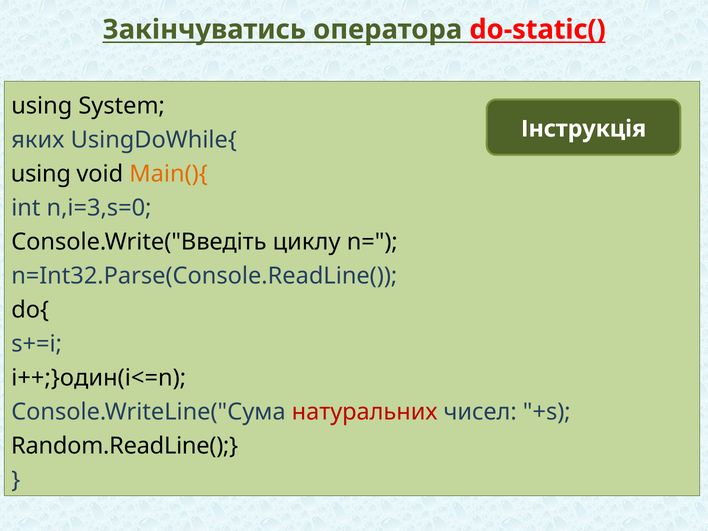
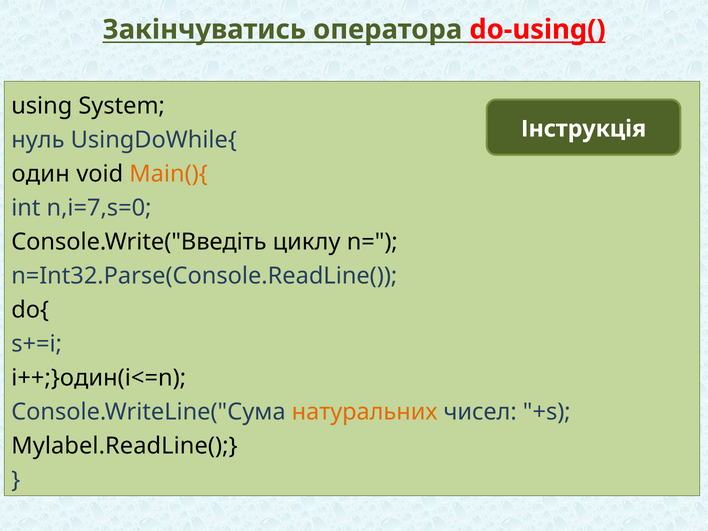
do-static(: do-static( -> do-using( (537, 30)
яких: яких -> нуль (38, 140)
using: using -> один (41, 174)
n,i=3,s=0: n,i=3,s=0 -> n,i=7,s=0 (99, 208)
натуральних colour: red -> orange (365, 412)
Random.ReadLine(: Random.ReadLine( -> Mylabel.ReadLine( (124, 446)
